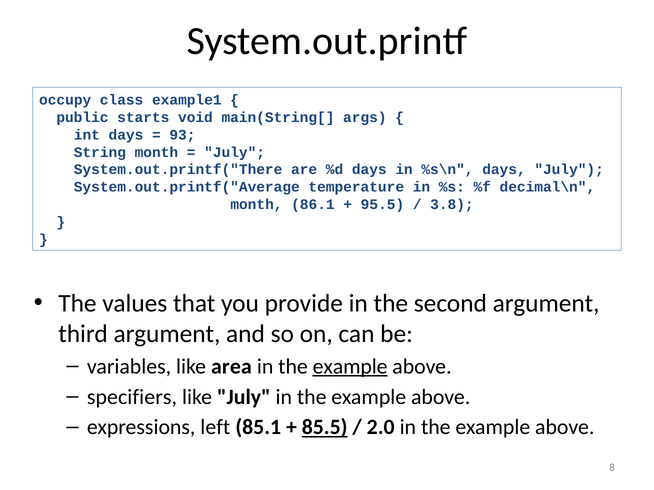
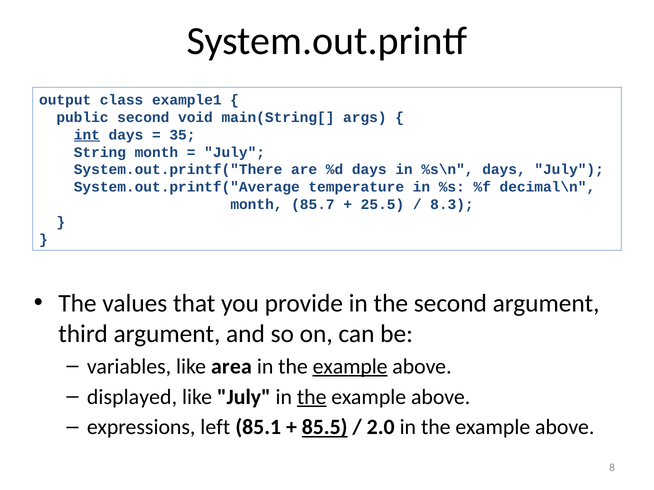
occupy: occupy -> output (65, 100)
public starts: starts -> second (143, 118)
int underline: none -> present (87, 135)
93: 93 -> 35 (182, 135)
86.1: 86.1 -> 85.7 (313, 205)
95.5: 95.5 -> 25.5 (382, 205)
3.8: 3.8 -> 8.3 (452, 205)
specifiers: specifiers -> displayed (132, 397)
the underline: none -> present (312, 397)
